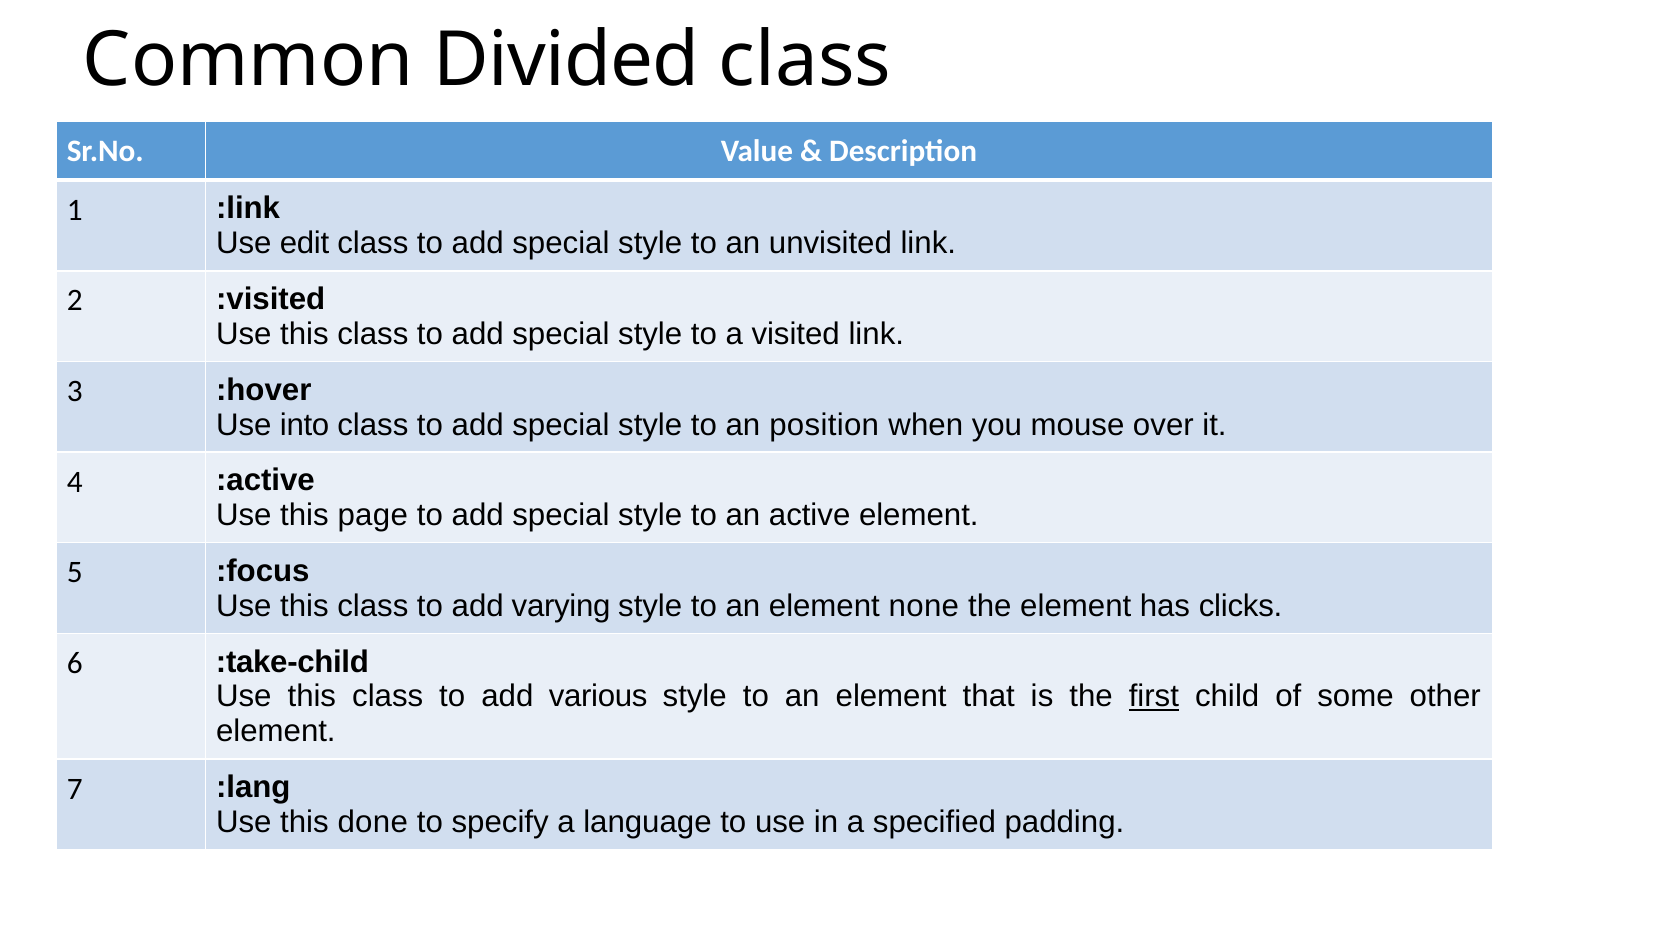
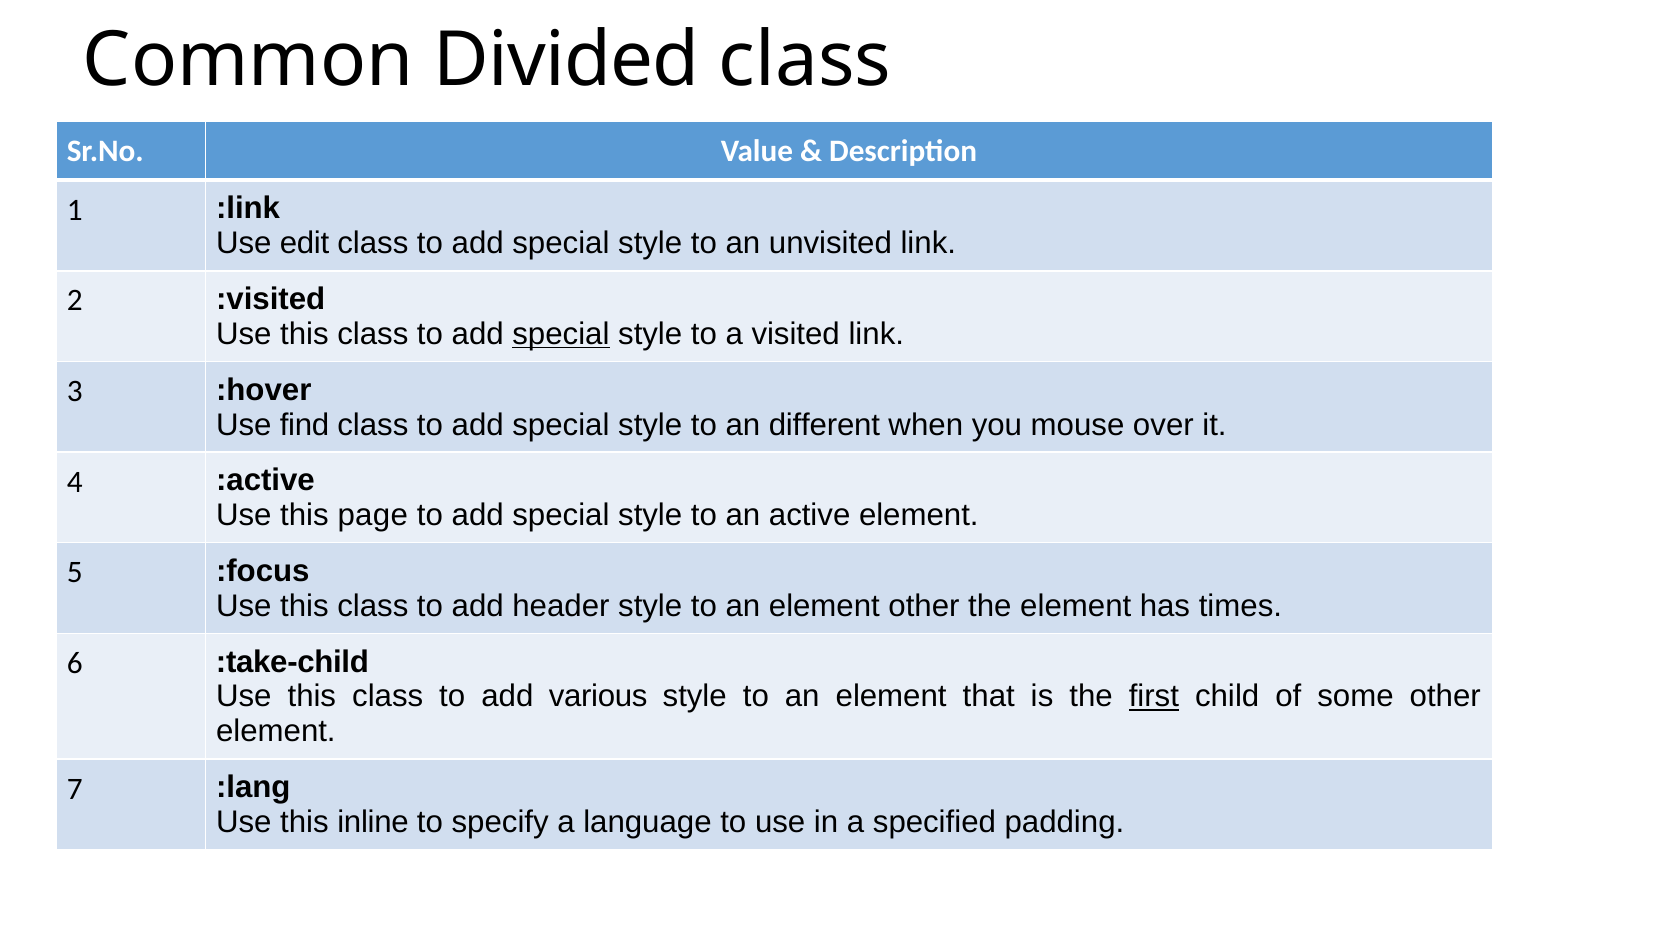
special underline: none -> present (561, 334)
into: into -> find (305, 425)
position: position -> different (824, 425)
varying: varying -> header (561, 606)
element none: none -> other (924, 606)
clicks: clicks -> times (1240, 606)
done: done -> inline (373, 823)
